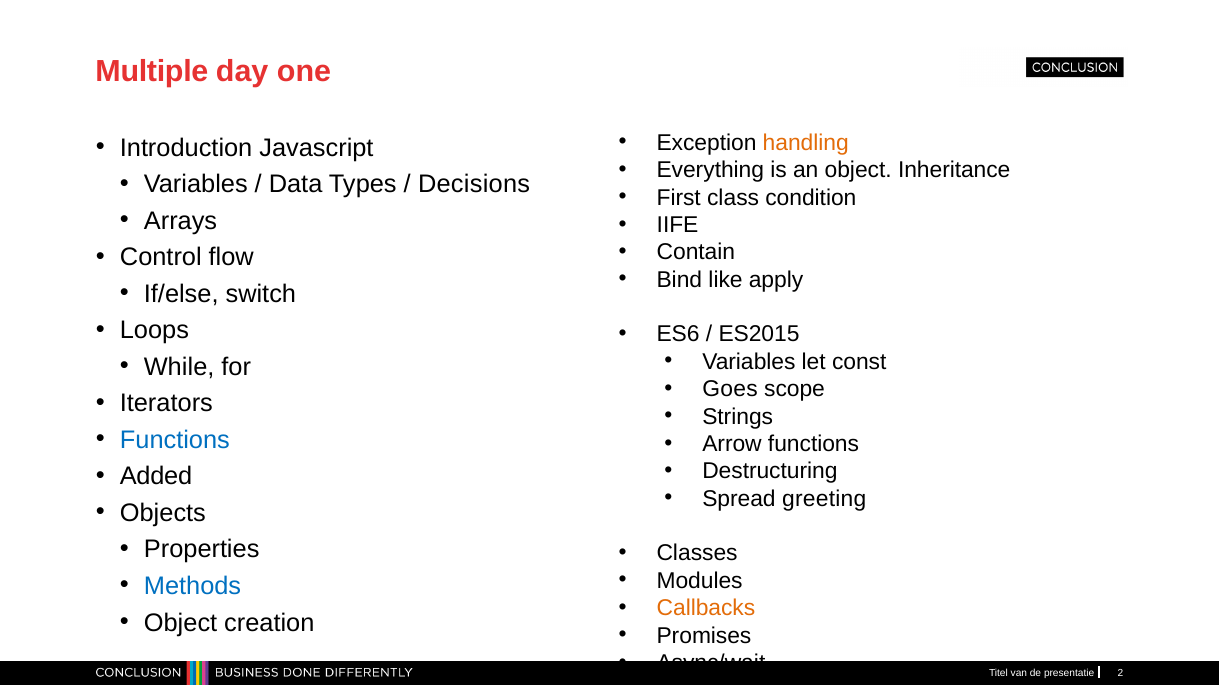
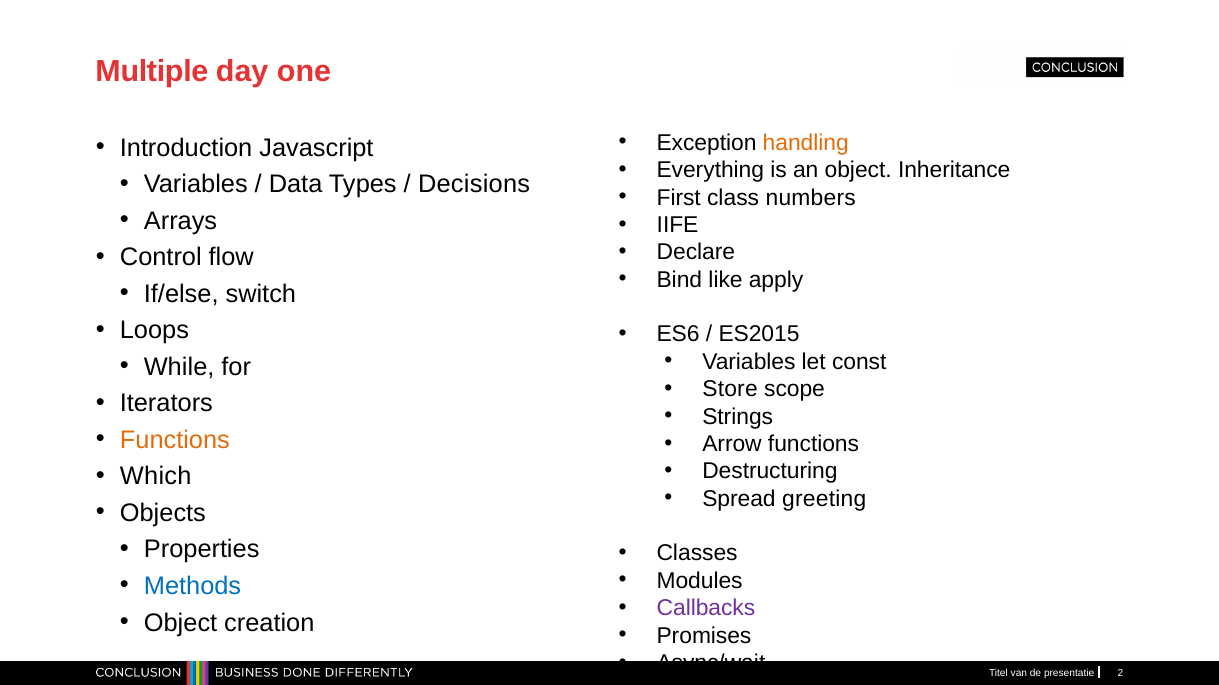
condition: condition -> numbers (811, 198)
Contain: Contain -> Declare (696, 252)
Goes: Goes -> Store (730, 390)
Functions colour: blue -> orange (175, 440)
Added: Added -> Which (156, 477)
Callbacks colour: orange -> purple (706, 609)
